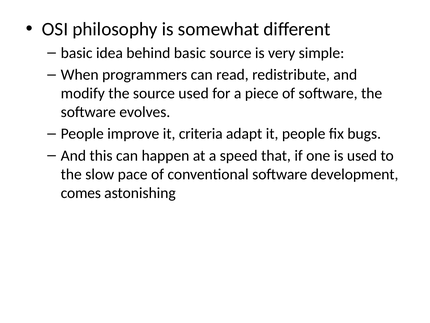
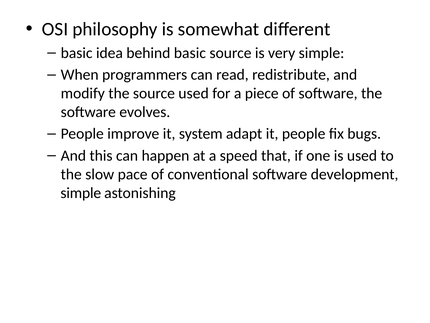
criteria: criteria -> system (201, 134)
comes: comes -> simple (81, 193)
